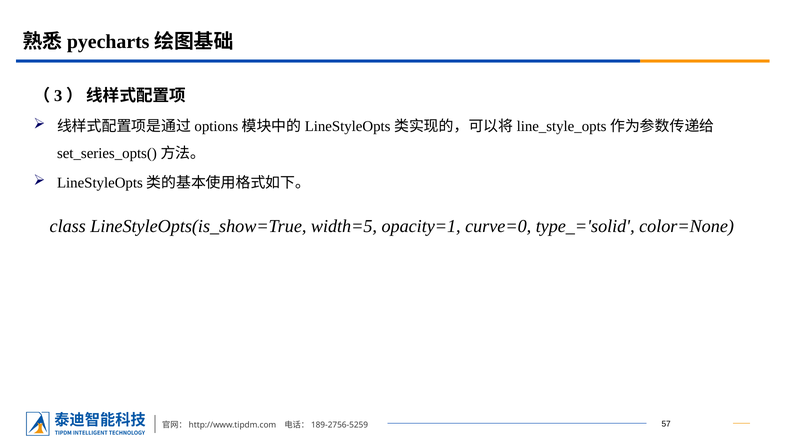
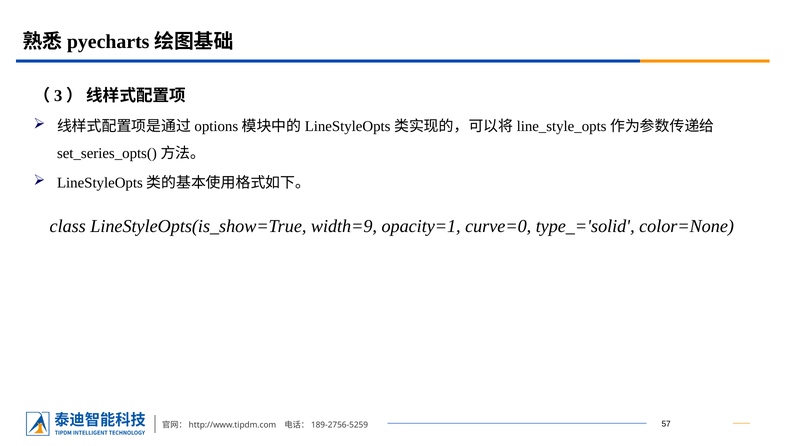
width=5: width=5 -> width=9 (344, 226)
